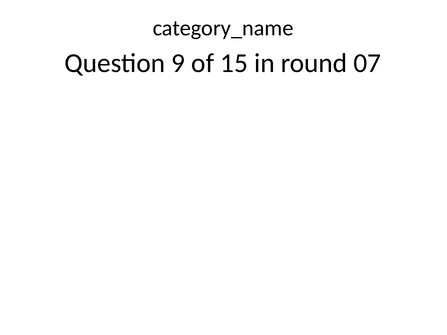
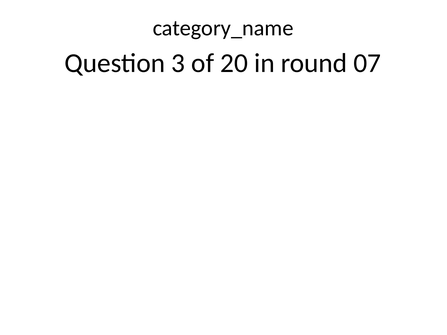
9: 9 -> 3 (178, 63)
15: 15 -> 20 (234, 63)
